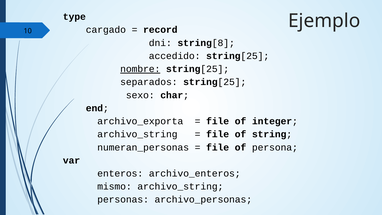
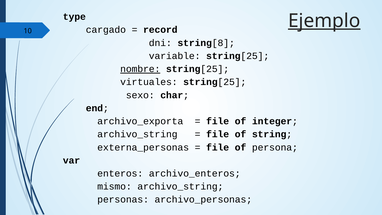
Ejemplo underline: none -> present (324, 21)
accedido: accedido -> variable (175, 56)
separados: separados -> virtuales (149, 82)
numeran_personas: numeran_personas -> externa_personas (143, 147)
